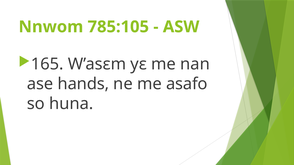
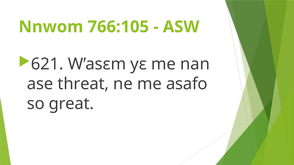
785:105: 785:105 -> 766:105 (118, 27)
165: 165 -> 621 (47, 64)
hands: hands -> threat (83, 84)
huna: huna -> great (71, 104)
